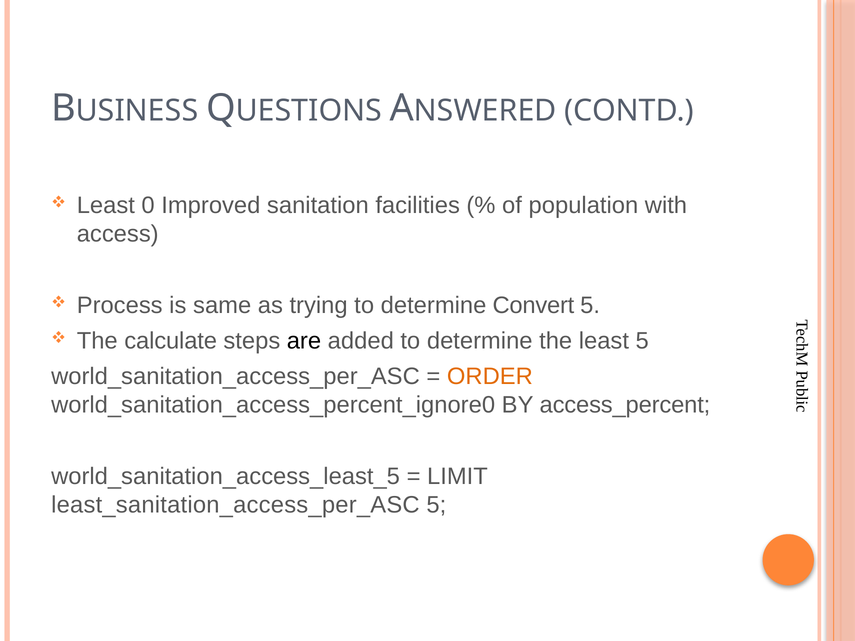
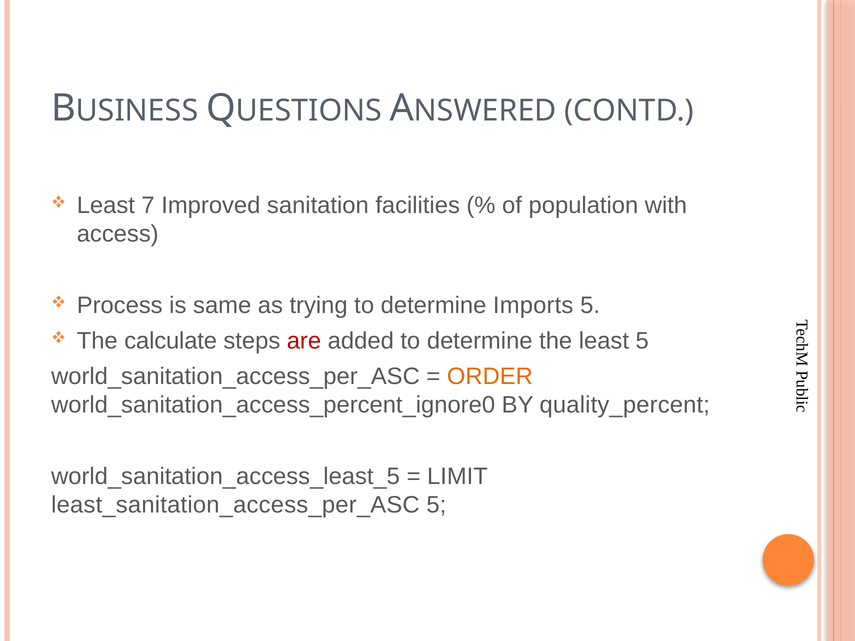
0: 0 -> 7 (148, 205)
Convert: Convert -> Imports (533, 305)
are colour: black -> red (304, 341)
access_percent: access_percent -> quality_percent (625, 405)
